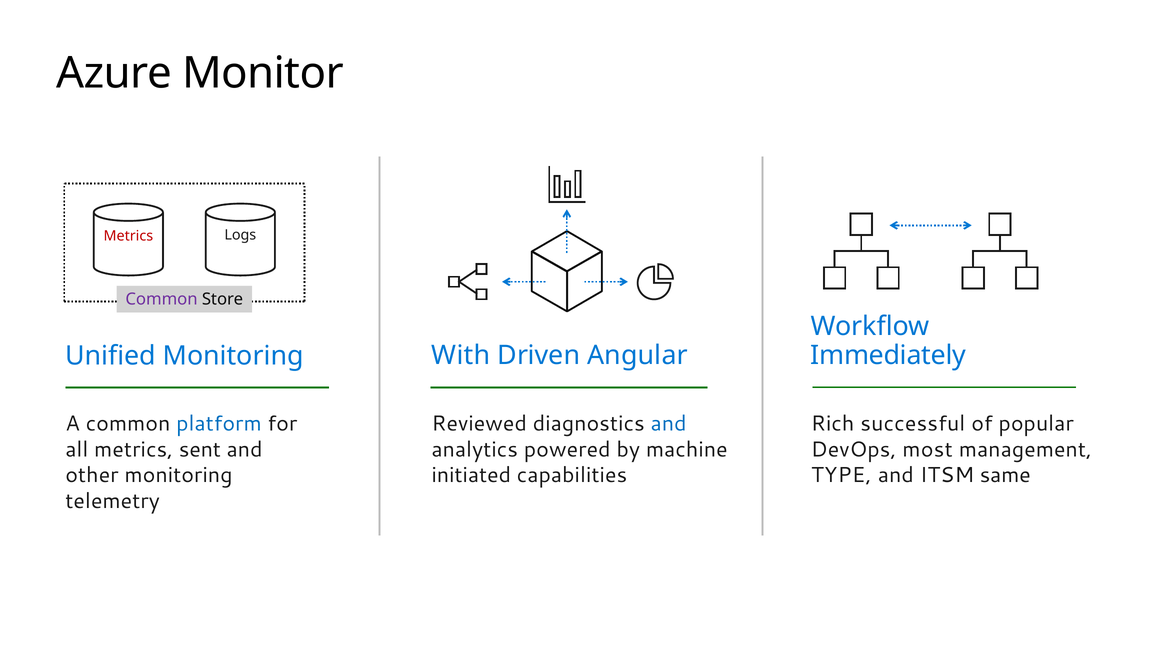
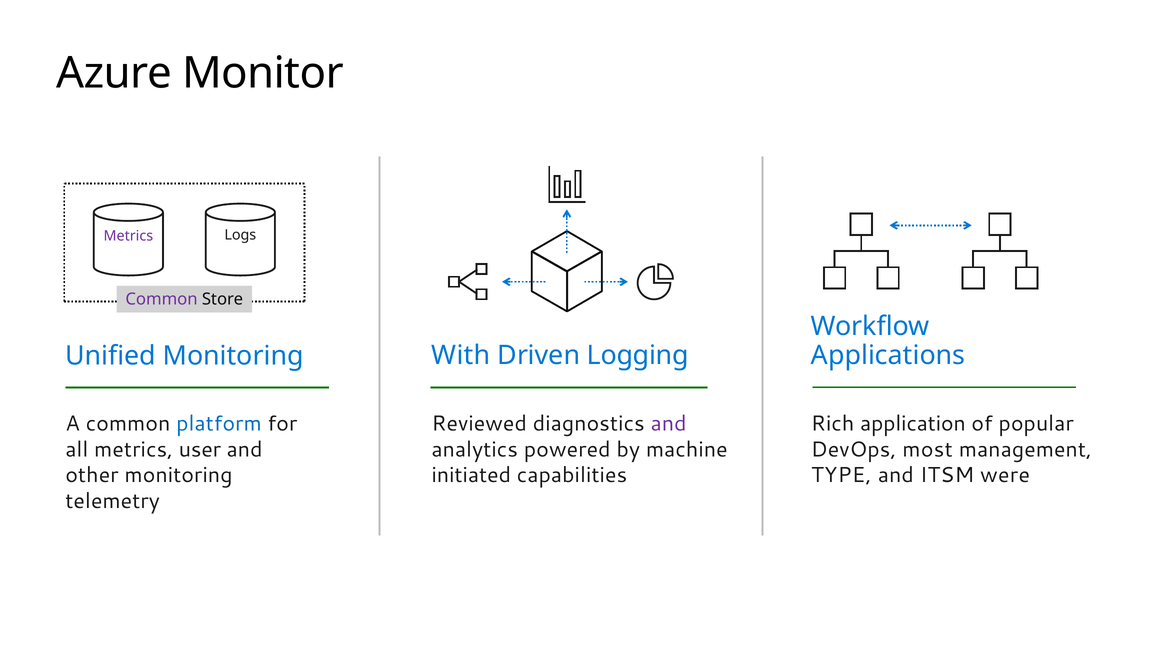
Metrics colour: red -> purple (128, 236)
Angular: Angular -> Logging (638, 355)
Immediately: Immediately -> Applications (888, 355)
and colour: blue -> purple (669, 423)
successful: successful -> application (913, 423)
sent: sent -> user (200, 449)
same: same -> were (1005, 475)
